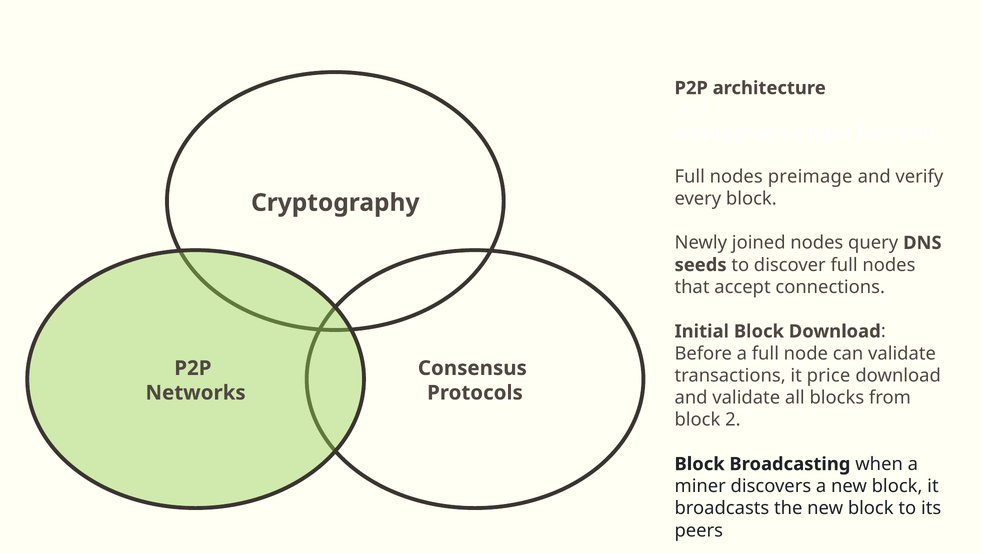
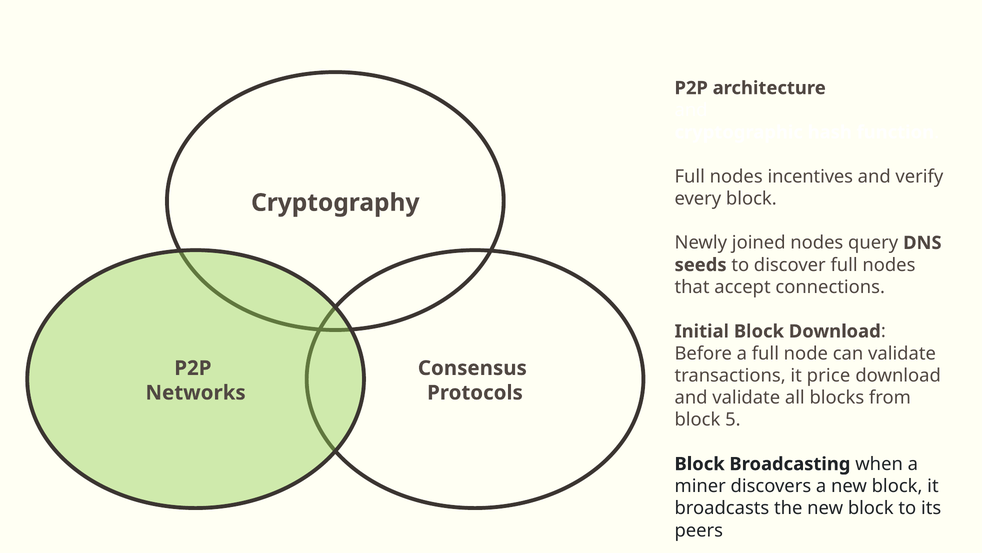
preimage: preimage -> incentives (810, 176)
2: 2 -> 5 (733, 419)
